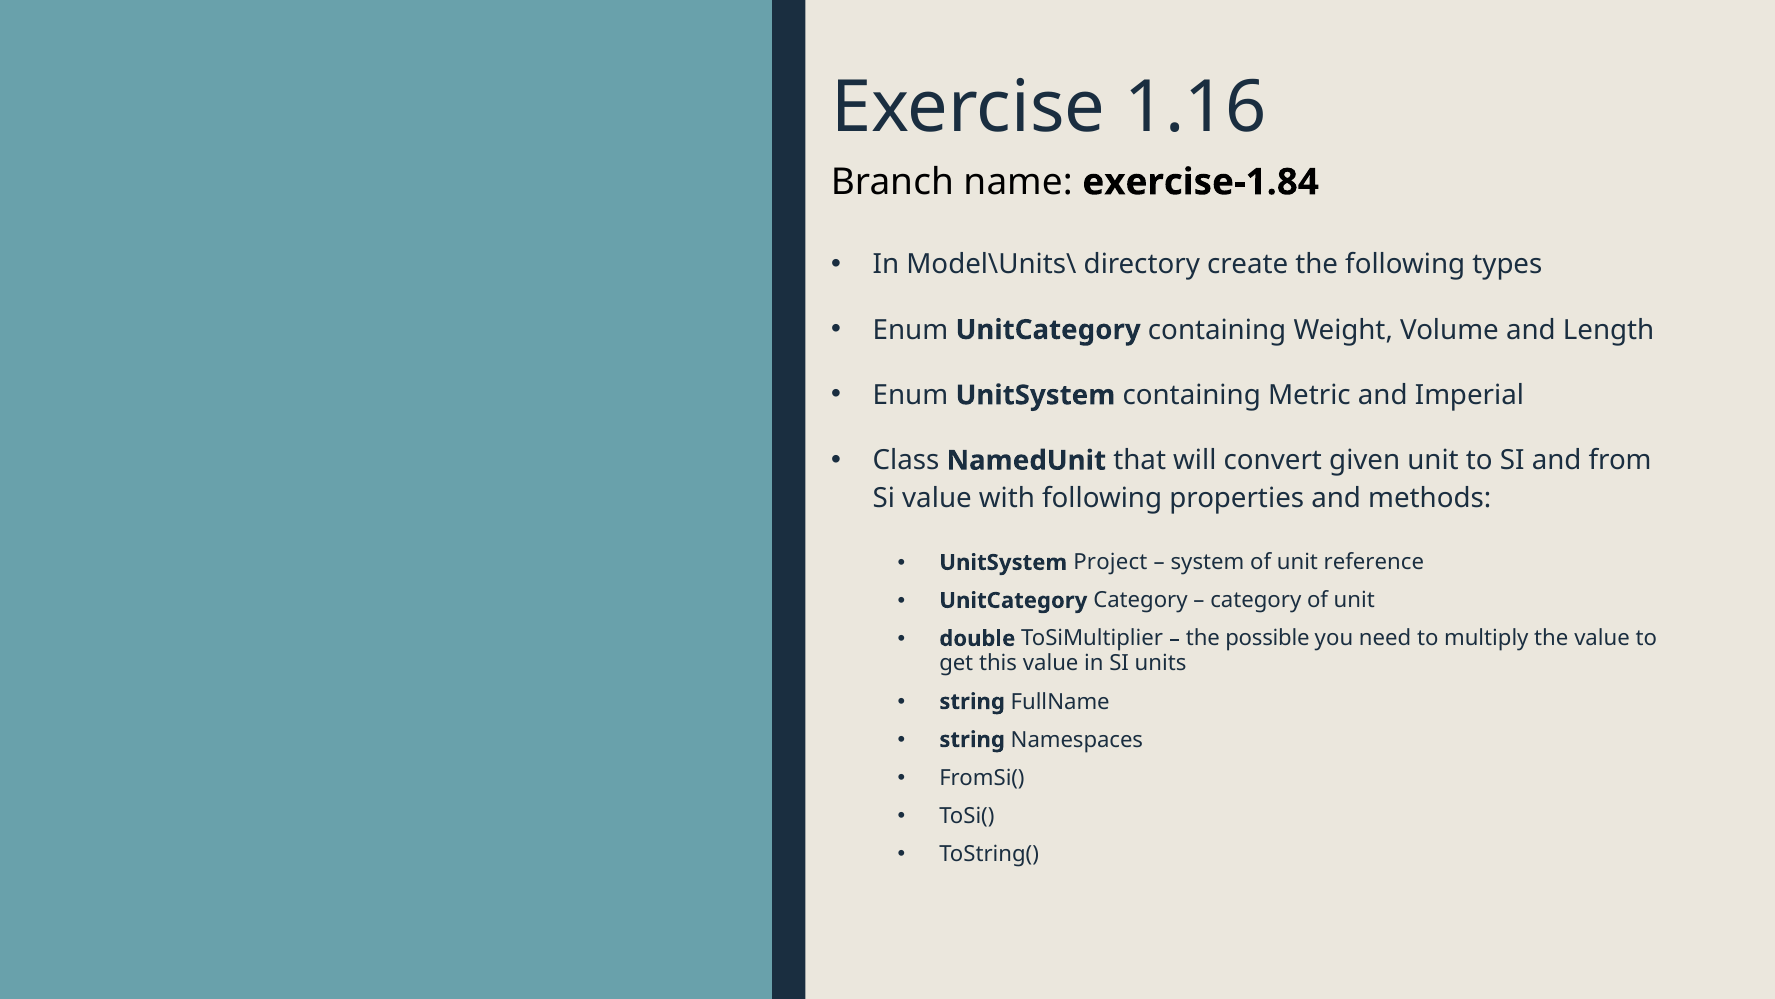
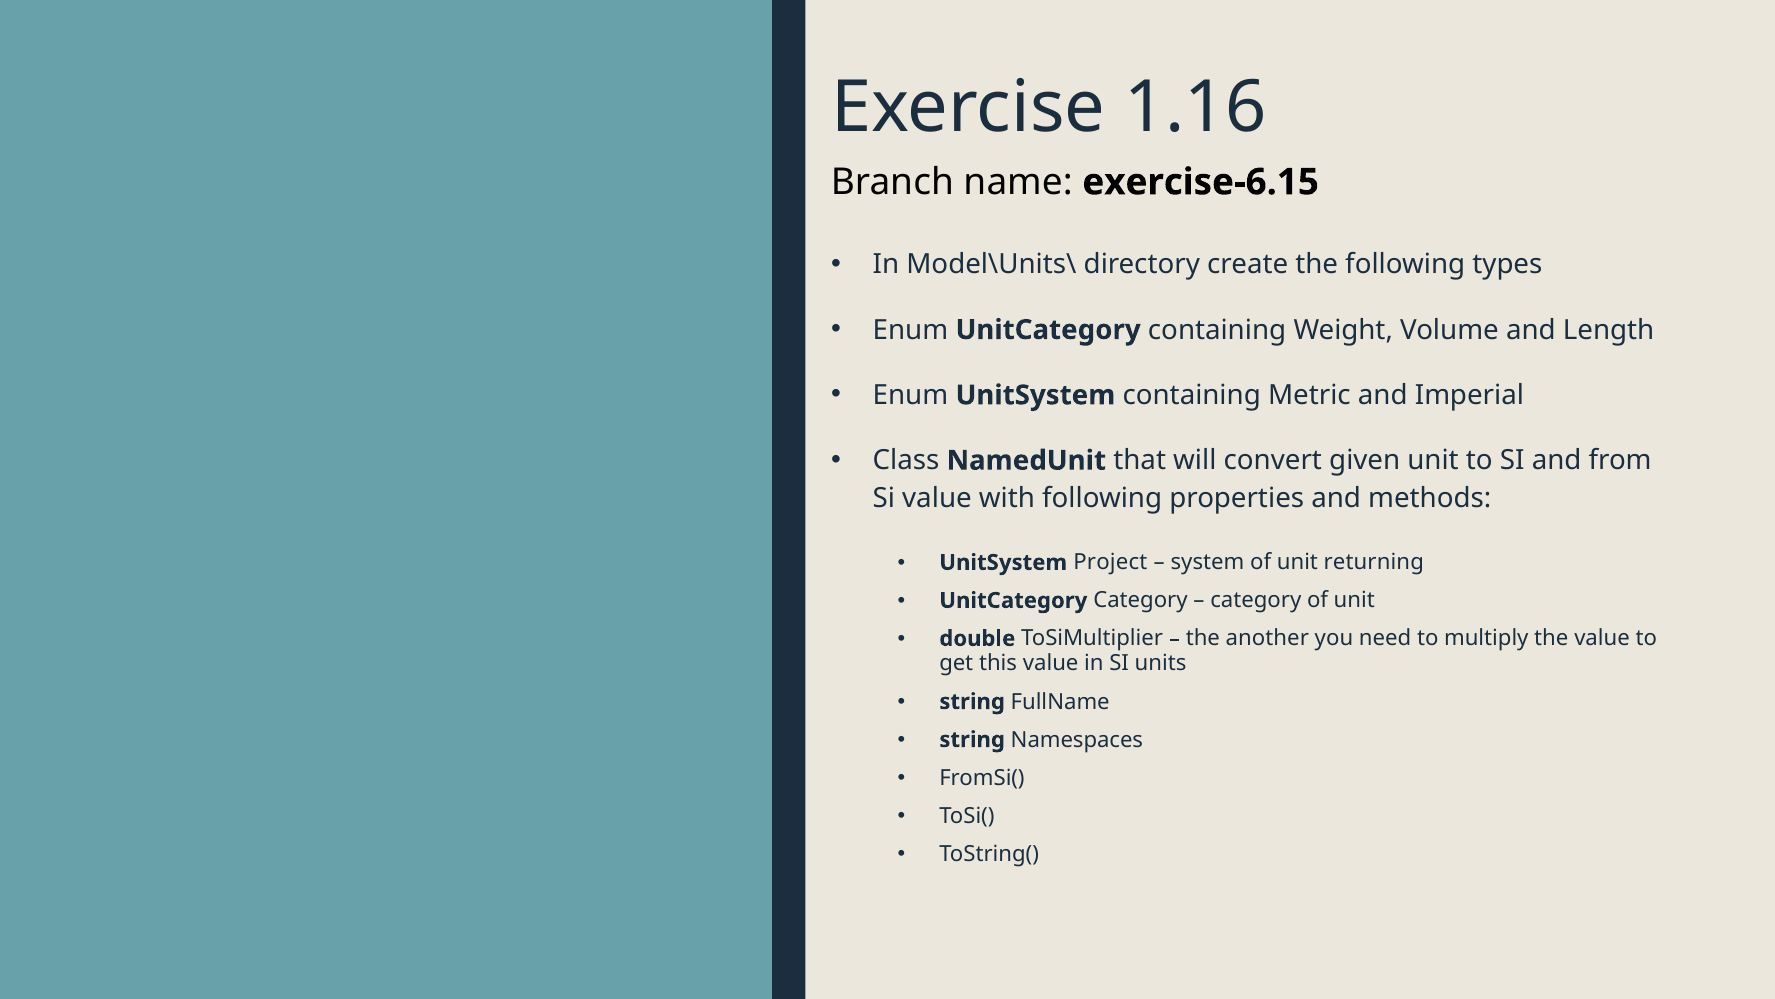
exercise-1.84: exercise-1.84 -> exercise-6.15 (1201, 182)
reference: reference -> returning (1374, 562)
possible: possible -> another (1267, 638)
